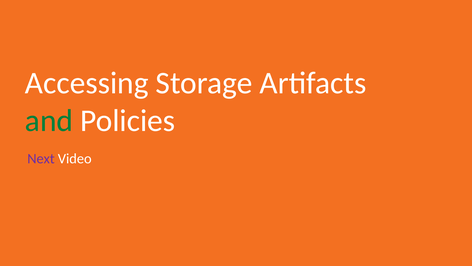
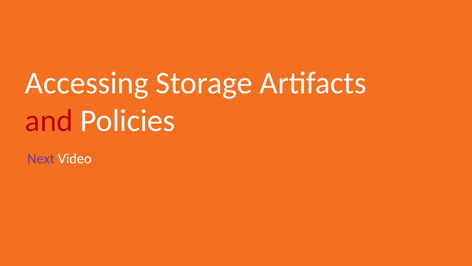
and colour: green -> red (49, 121)
